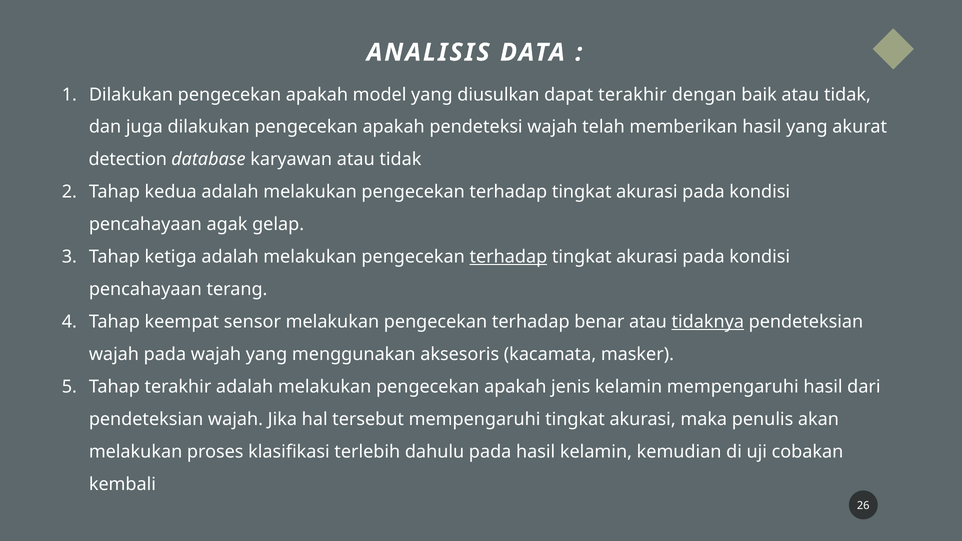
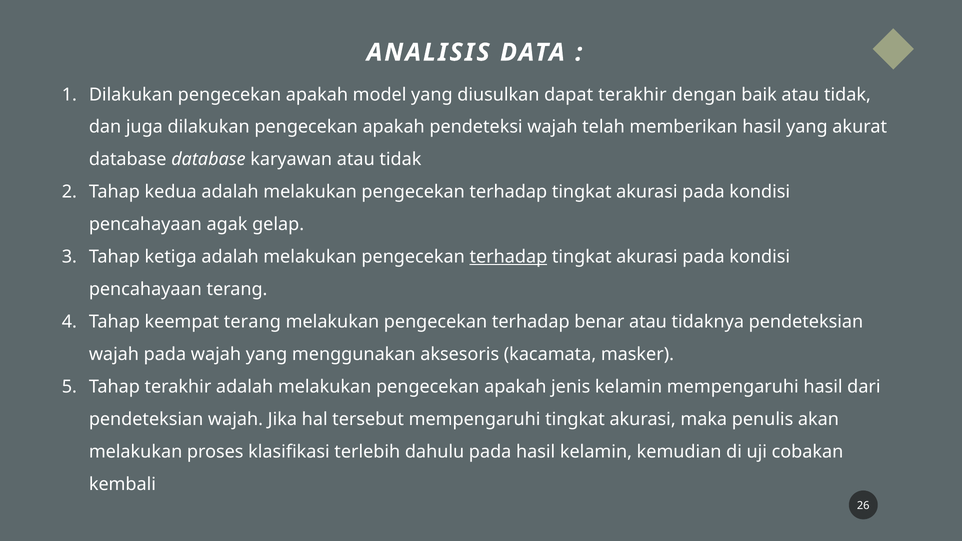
detection: detection -> database (128, 160)
keempat sensor: sensor -> terang (252, 322)
tidaknya underline: present -> none (708, 322)
